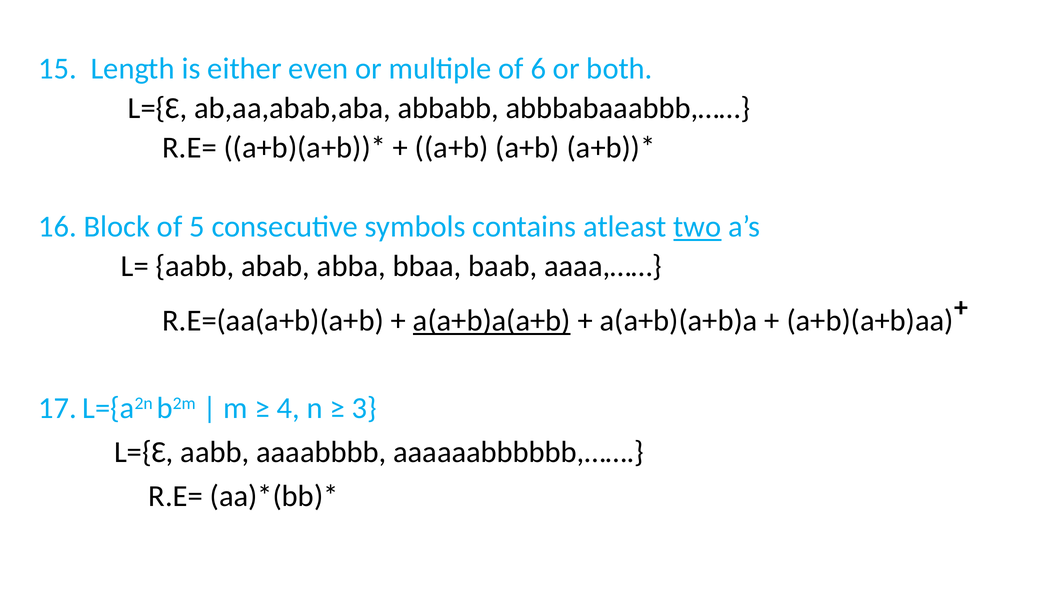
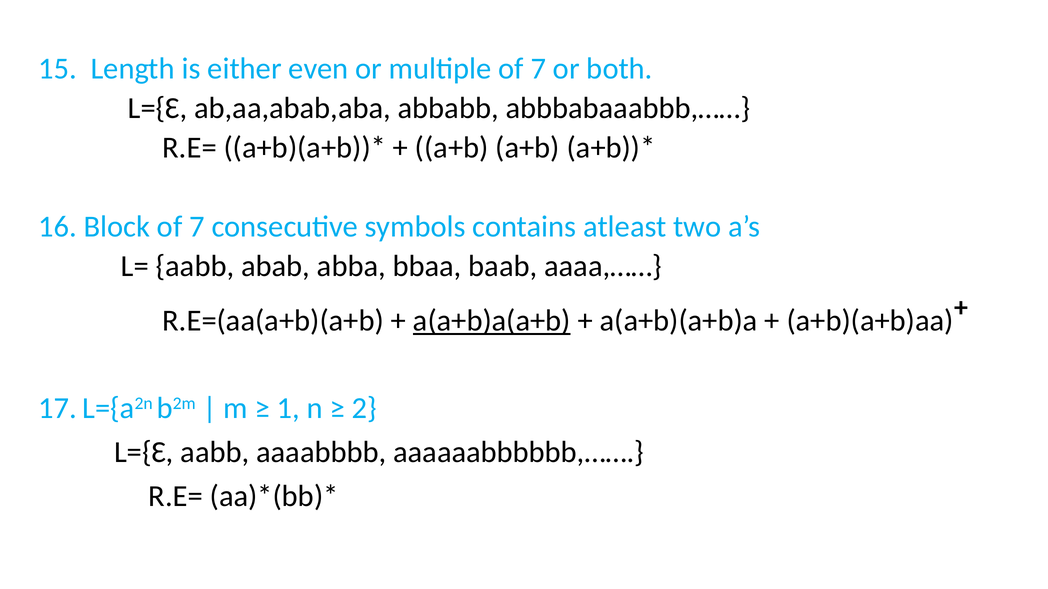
multiple of 6: 6 -> 7 (538, 69)
Block of 5: 5 -> 7 (197, 227)
two underline: present -> none (697, 227)
4: 4 -> 1 (288, 408)
3: 3 -> 2 (364, 408)
